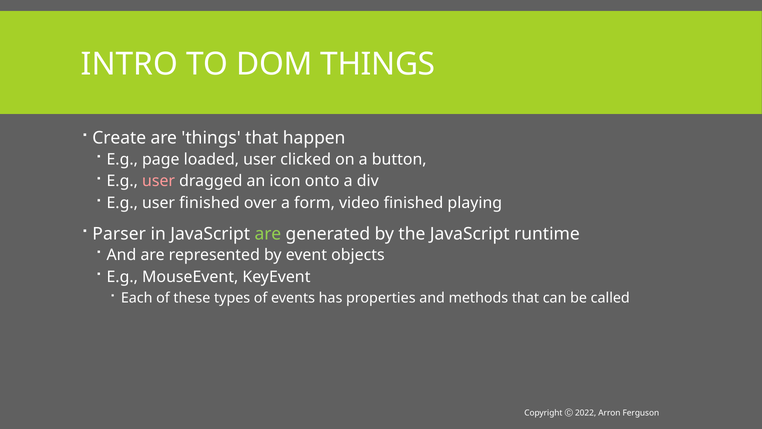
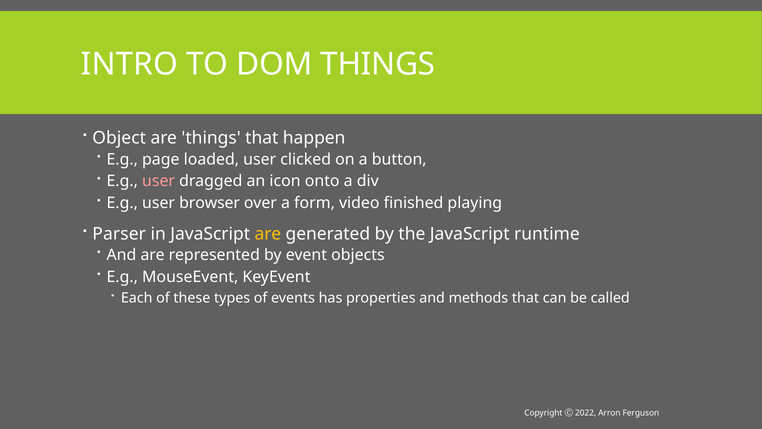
Create: Create -> Object (119, 138)
user finished: finished -> browser (210, 203)
are colour: light green -> yellow (268, 234)
